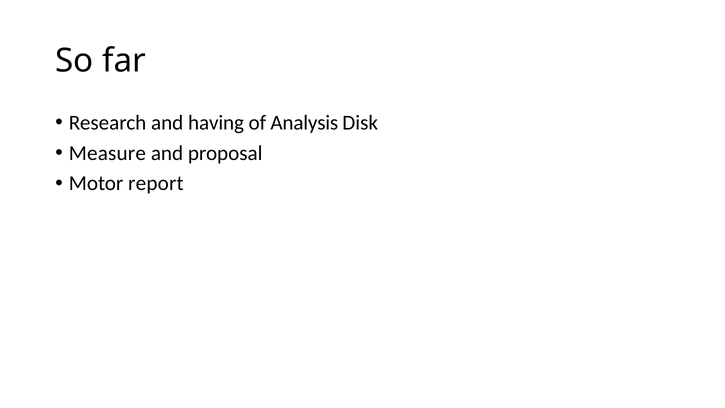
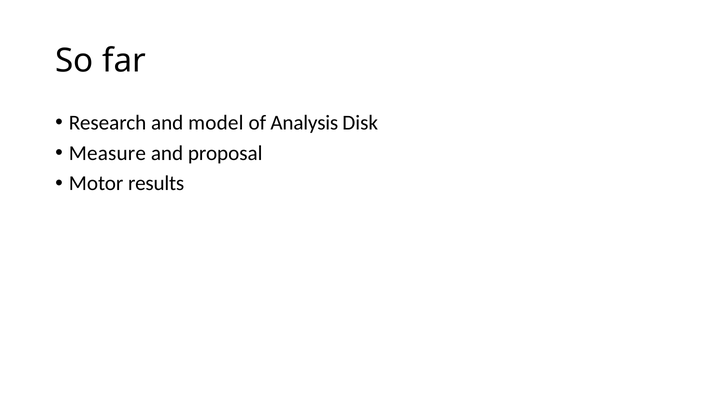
having: having -> model (216, 123)
report: report -> results (156, 183)
